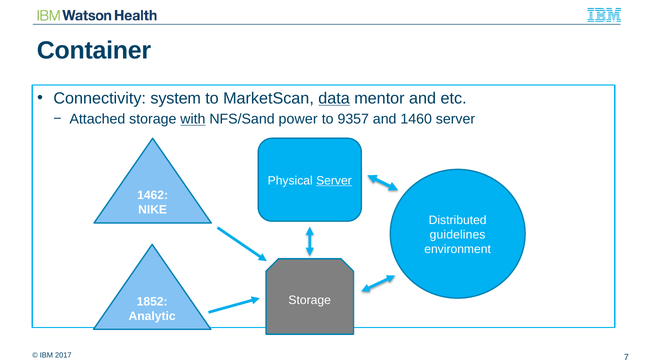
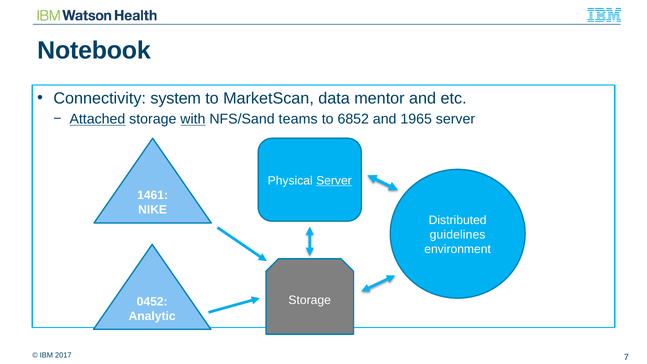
Container: Container -> Notebook (94, 50)
data underline: present -> none (334, 98)
Attached underline: none -> present (97, 119)
power: power -> teams (298, 119)
9357: 9357 -> 6852 (353, 119)
1460: 1460 -> 1965 (416, 119)
1462: 1462 -> 1461 (153, 195)
1852: 1852 -> 0452 (152, 302)
